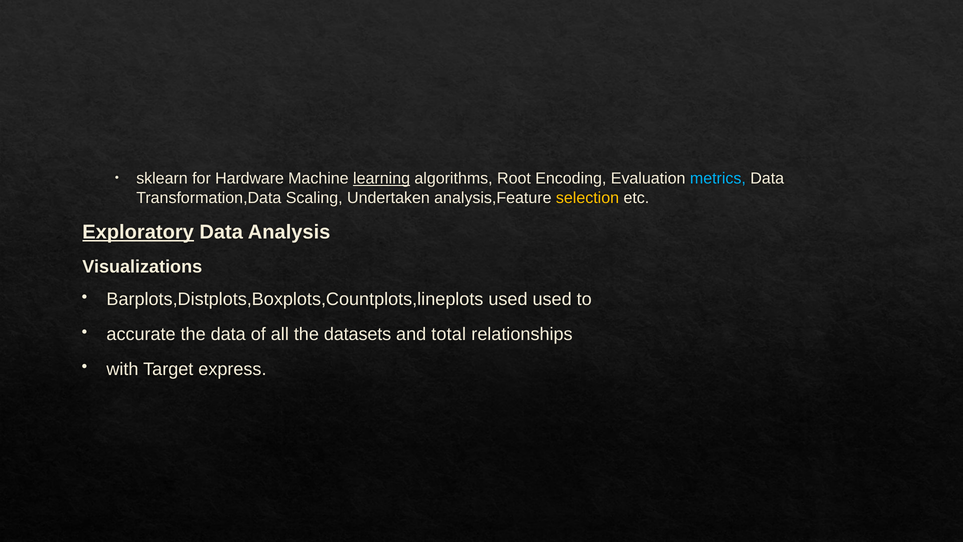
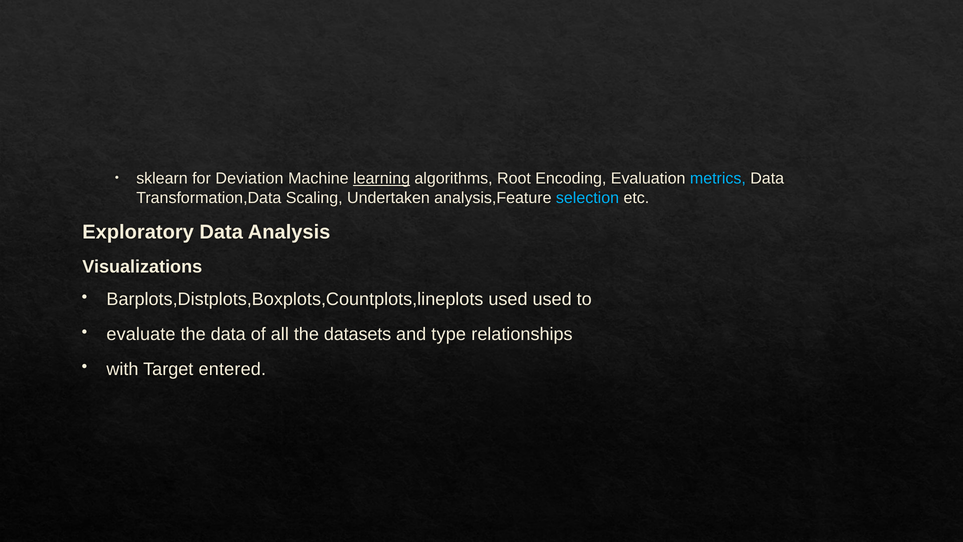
Hardware: Hardware -> Deviation (249, 178)
selection colour: yellow -> light blue (588, 198)
Exploratory underline: present -> none (138, 232)
accurate: accurate -> evaluate (141, 334)
total: total -> type (449, 334)
express: express -> entered (232, 369)
